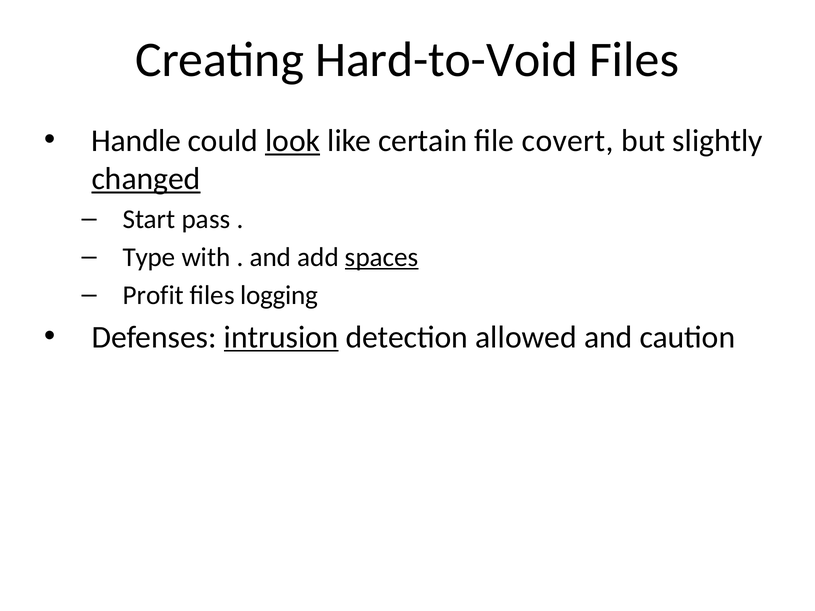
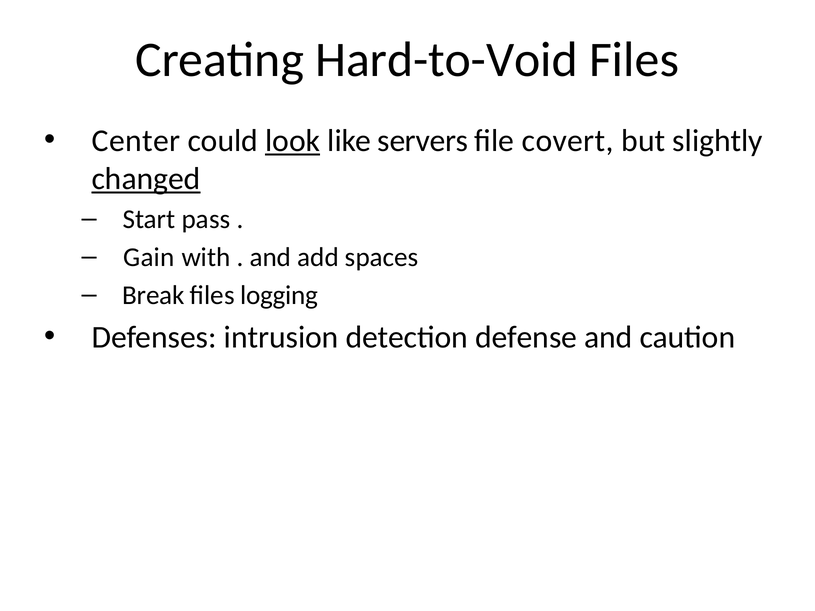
Handle: Handle -> Center (136, 141)
certain: certain -> servers (423, 141)
Type: Type -> Gain (149, 257)
spaces underline: present -> none (382, 257)
Profit: Profit -> Break (153, 295)
intrusion underline: present -> none (281, 337)
allowed: allowed -> defense (526, 337)
